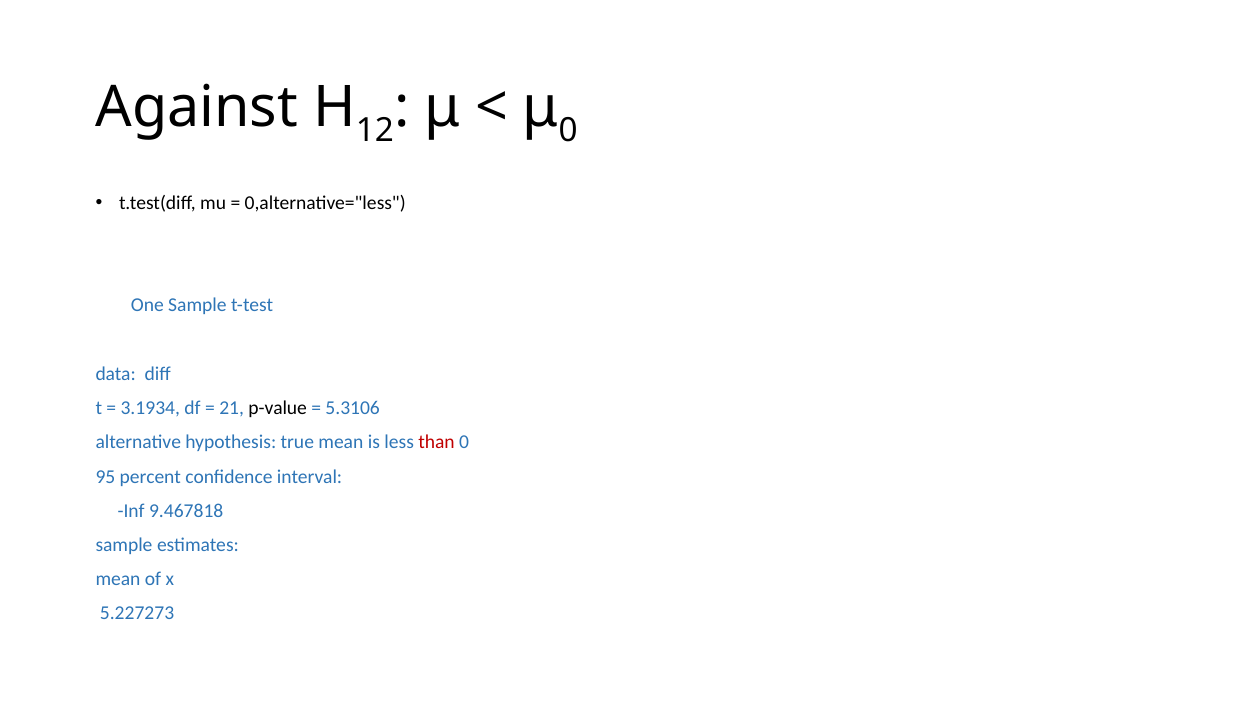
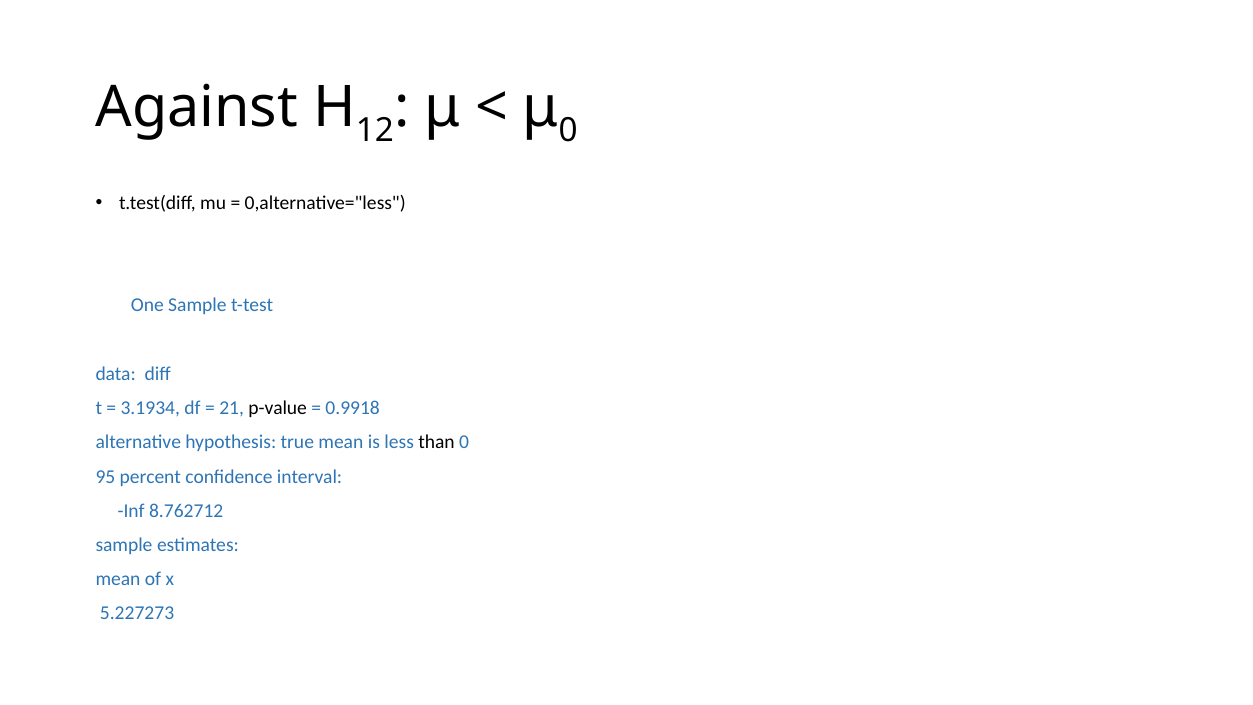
5.3106: 5.3106 -> 0.9918 (353, 408)
than colour: red -> black (437, 442)
9.467818: 9.467818 -> 8.762712 (186, 511)
